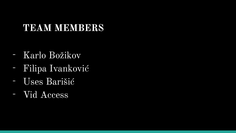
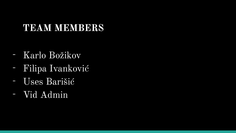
Access: Access -> Admin (54, 95)
